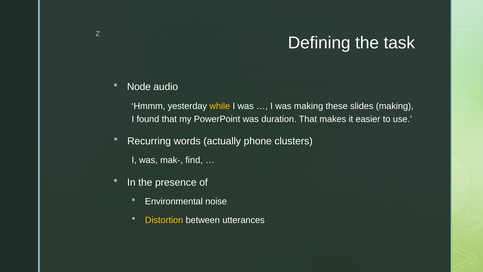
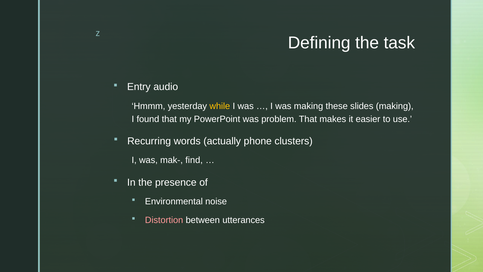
Node: Node -> Entry (139, 87)
duration: duration -> problem (279, 119)
Distortion colour: yellow -> pink (164, 220)
